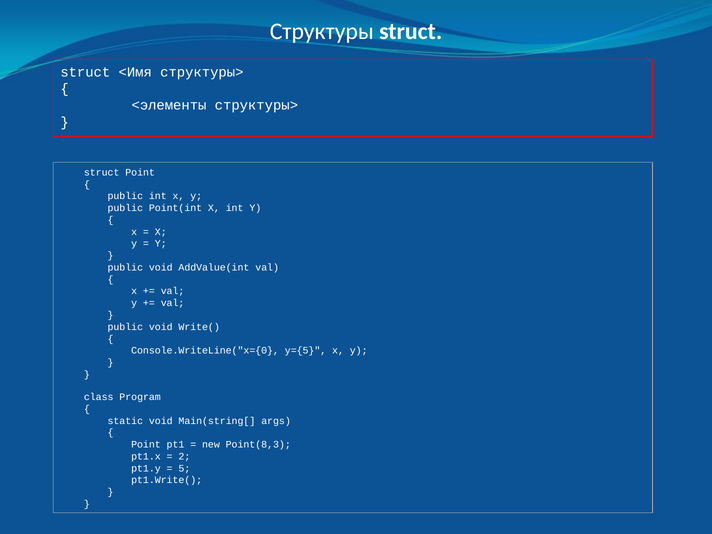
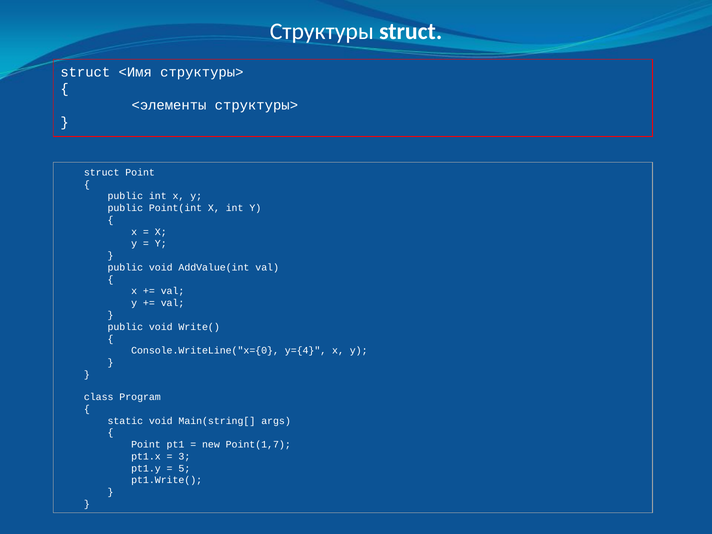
y={5: y={5 -> y={4 (306, 351)
Point(8,3: Point(8,3 -> Point(1,7 (258, 445)
2: 2 -> 3 (184, 456)
